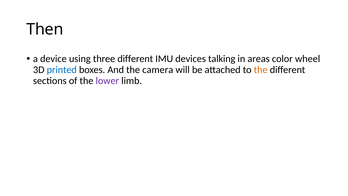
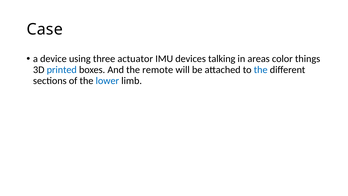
Then: Then -> Case (45, 29)
three different: different -> actuator (135, 59)
wheel: wheel -> things (308, 59)
camera: camera -> remote (158, 70)
the colour: orange -> blue (261, 70)
lower colour: purple -> blue (107, 81)
